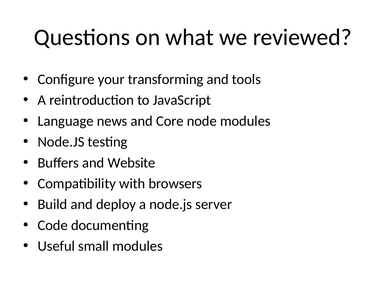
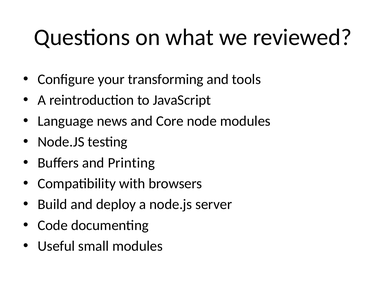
Website: Website -> Printing (131, 162)
